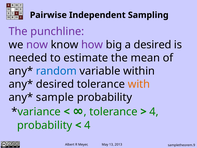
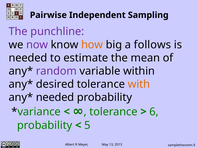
how colour: purple -> orange (92, 45)
a desired: desired -> follows (152, 45)
random colour: blue -> purple (56, 71)
sample: sample -> needed (55, 97)
4: 4 -> 6 (154, 112)
4: 4 -> 5 (87, 125)
